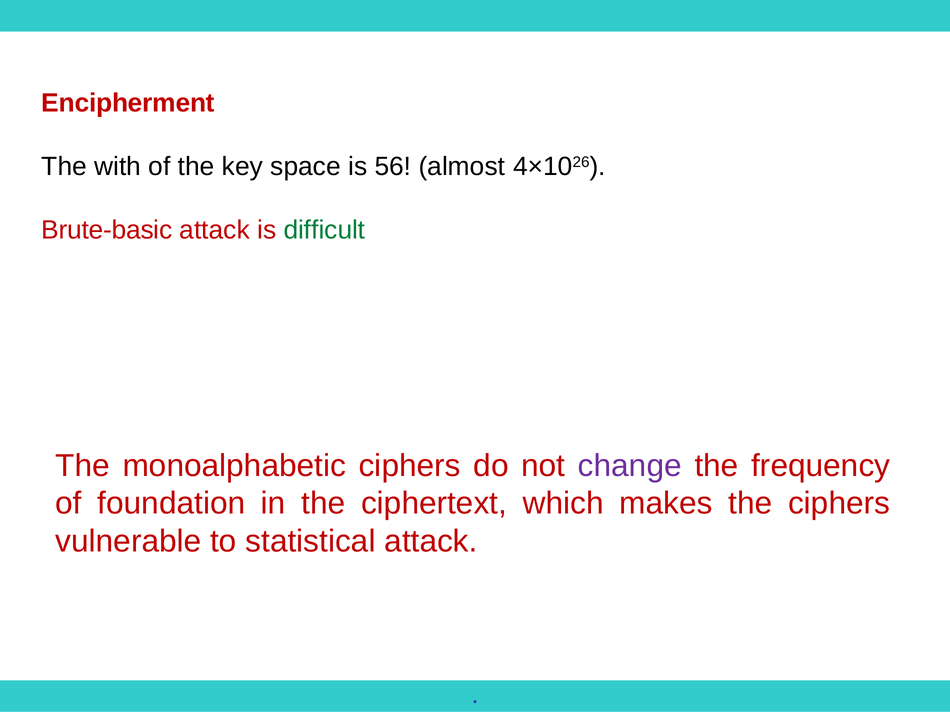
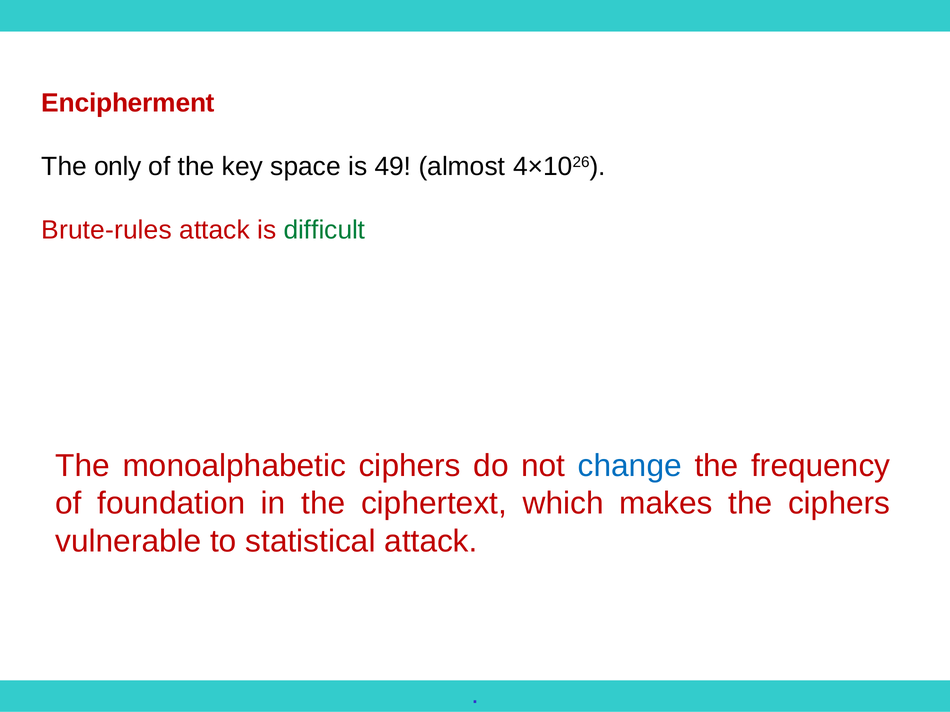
with: with -> only (118, 167)
56: 56 -> 49 (393, 167)
Brute-basic: Brute-basic -> Brute-rules (107, 230)
change colour: purple -> blue (630, 466)
